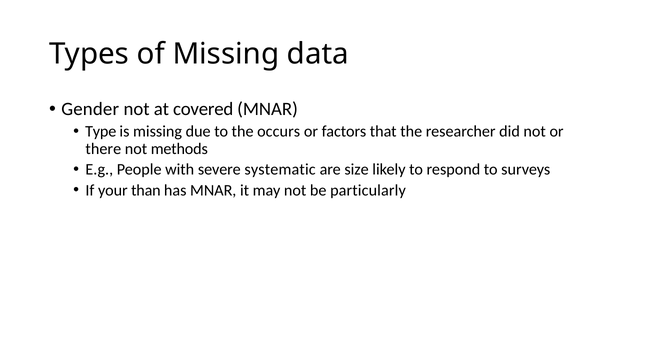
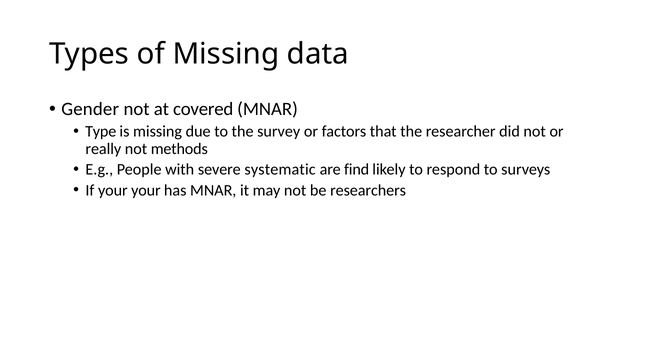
occurs: occurs -> survey (279, 131)
there: there -> really (103, 149)
size: size -> find (357, 169)
your than: than -> your (146, 190)
particularly: particularly -> researchers (368, 190)
